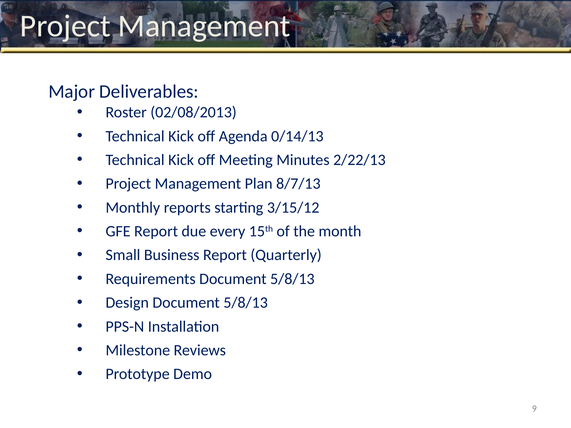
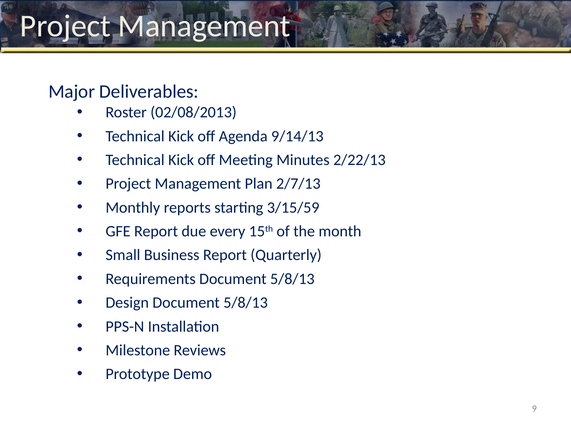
0/14/13: 0/14/13 -> 9/14/13 (297, 136)
8/7/13: 8/7/13 -> 2/7/13 (298, 184)
3/15/12: 3/15/12 -> 3/15/59 (293, 208)
